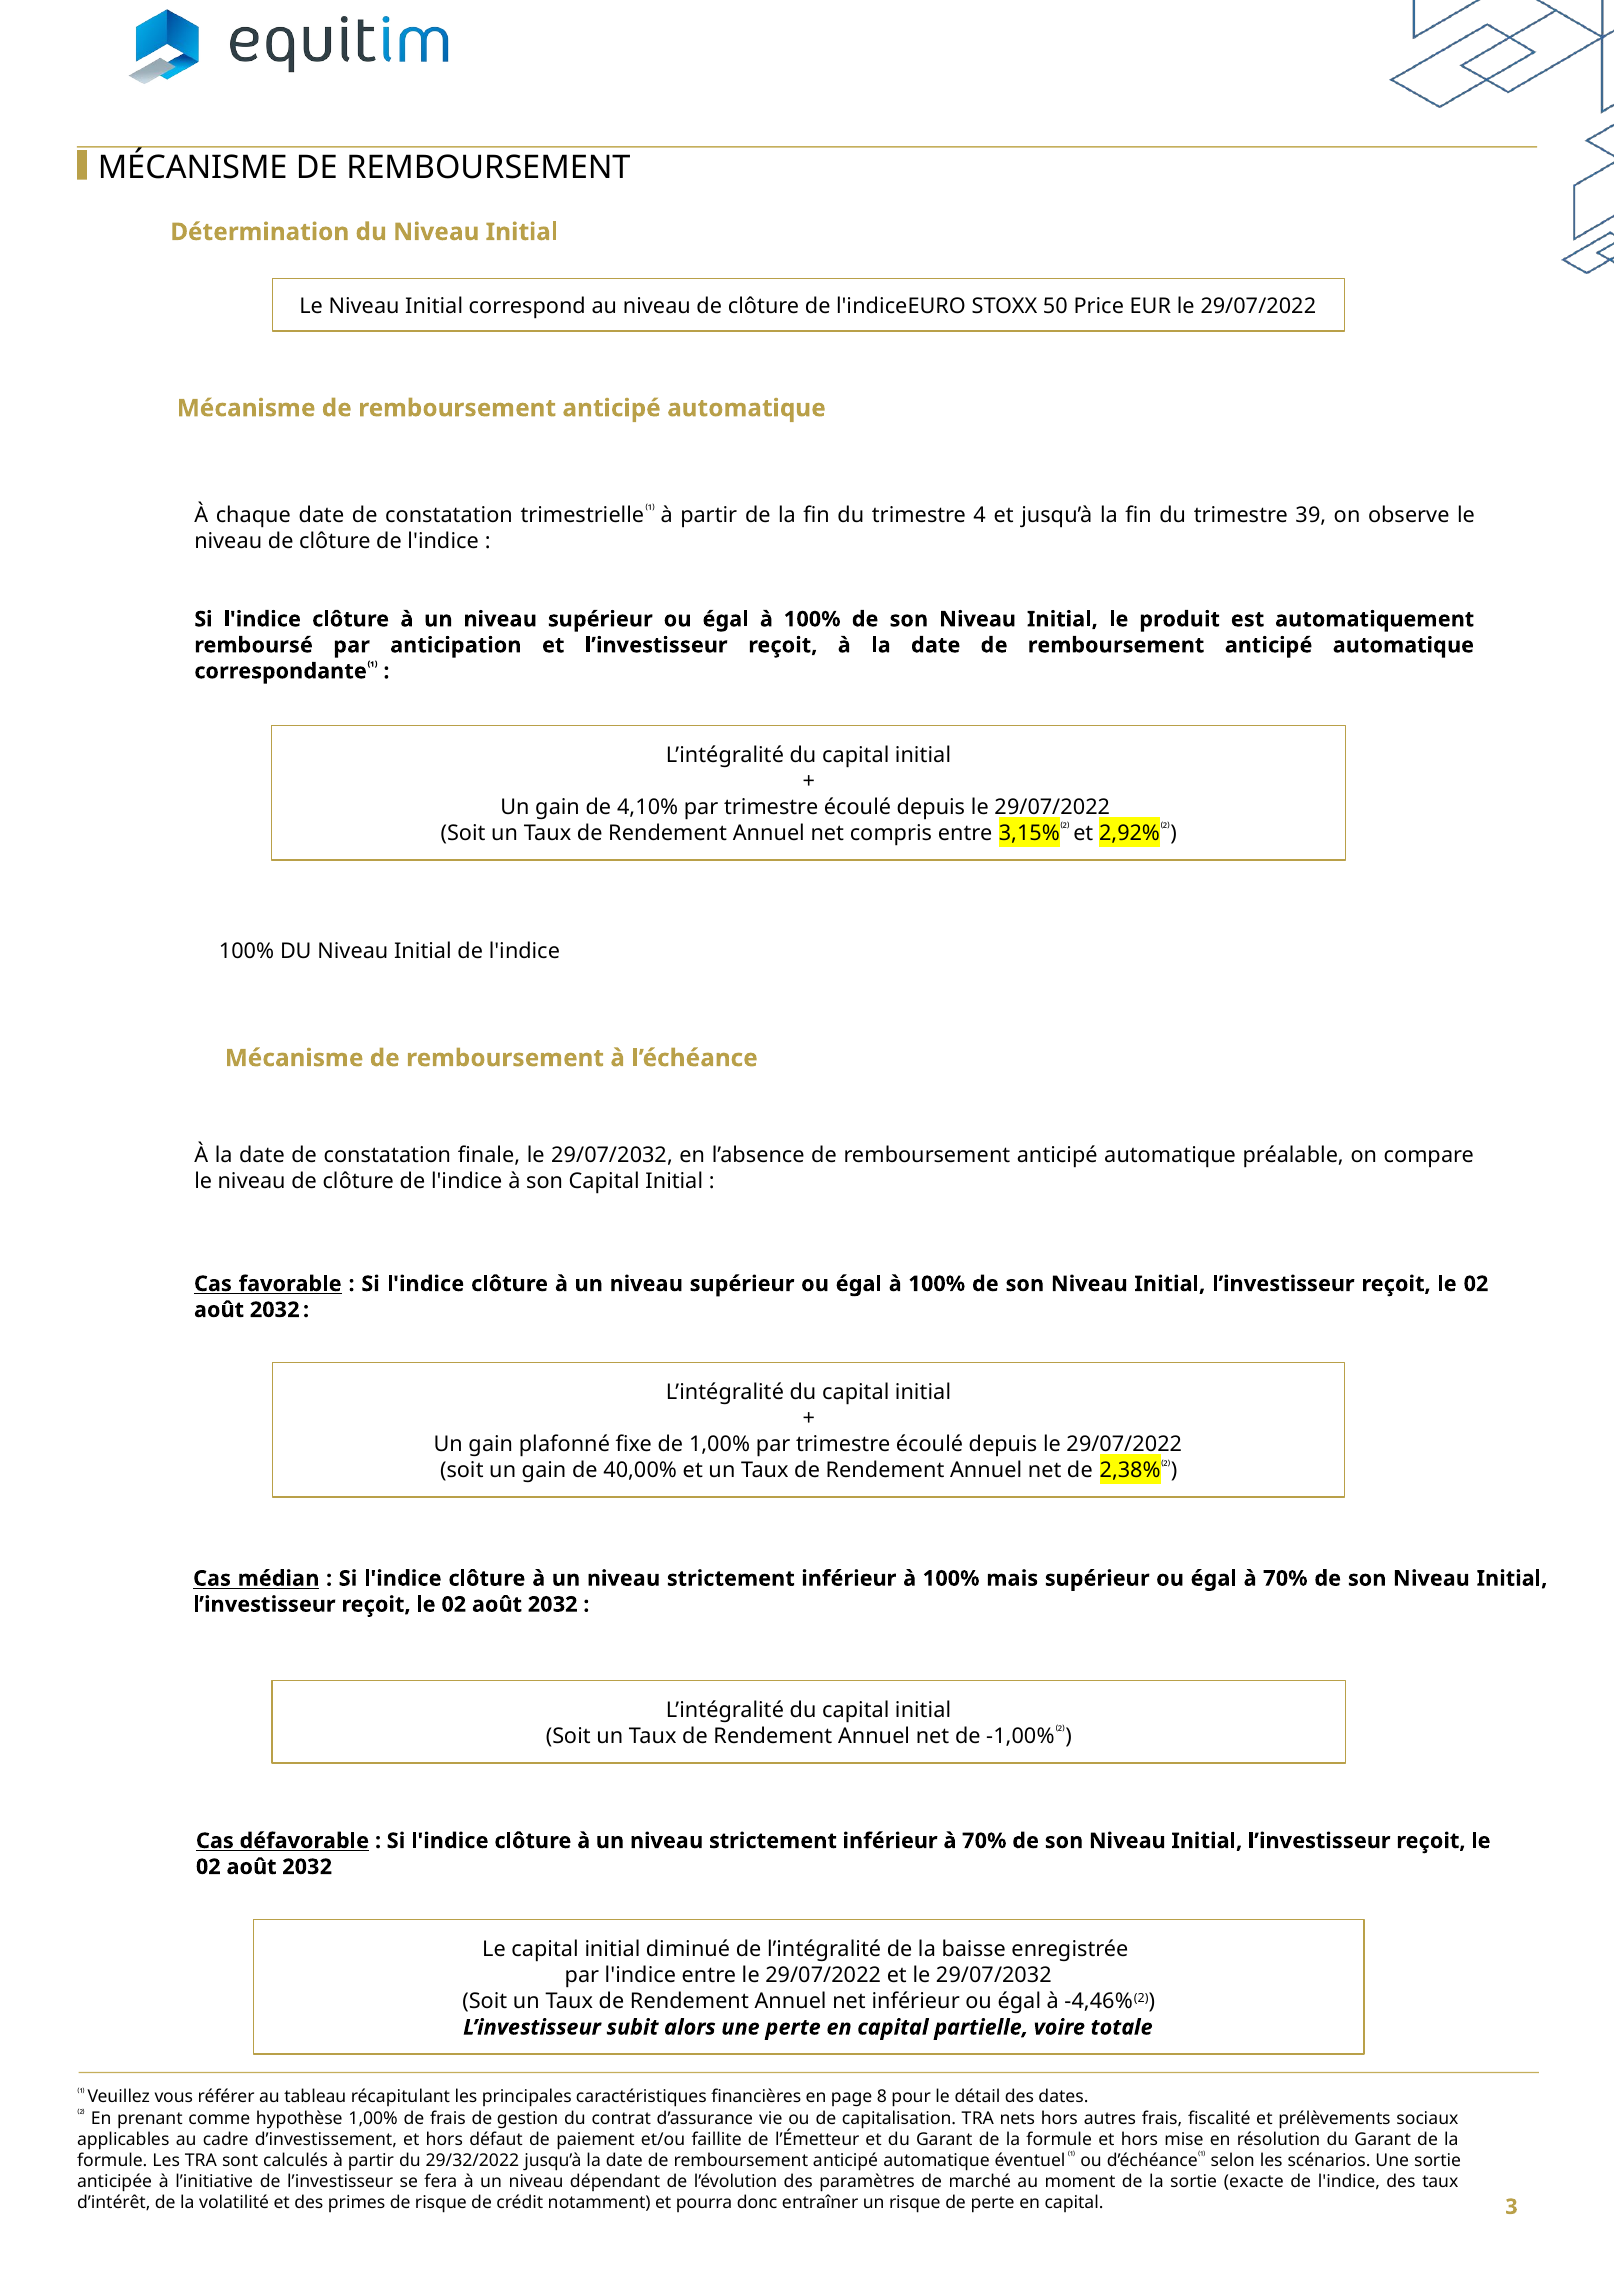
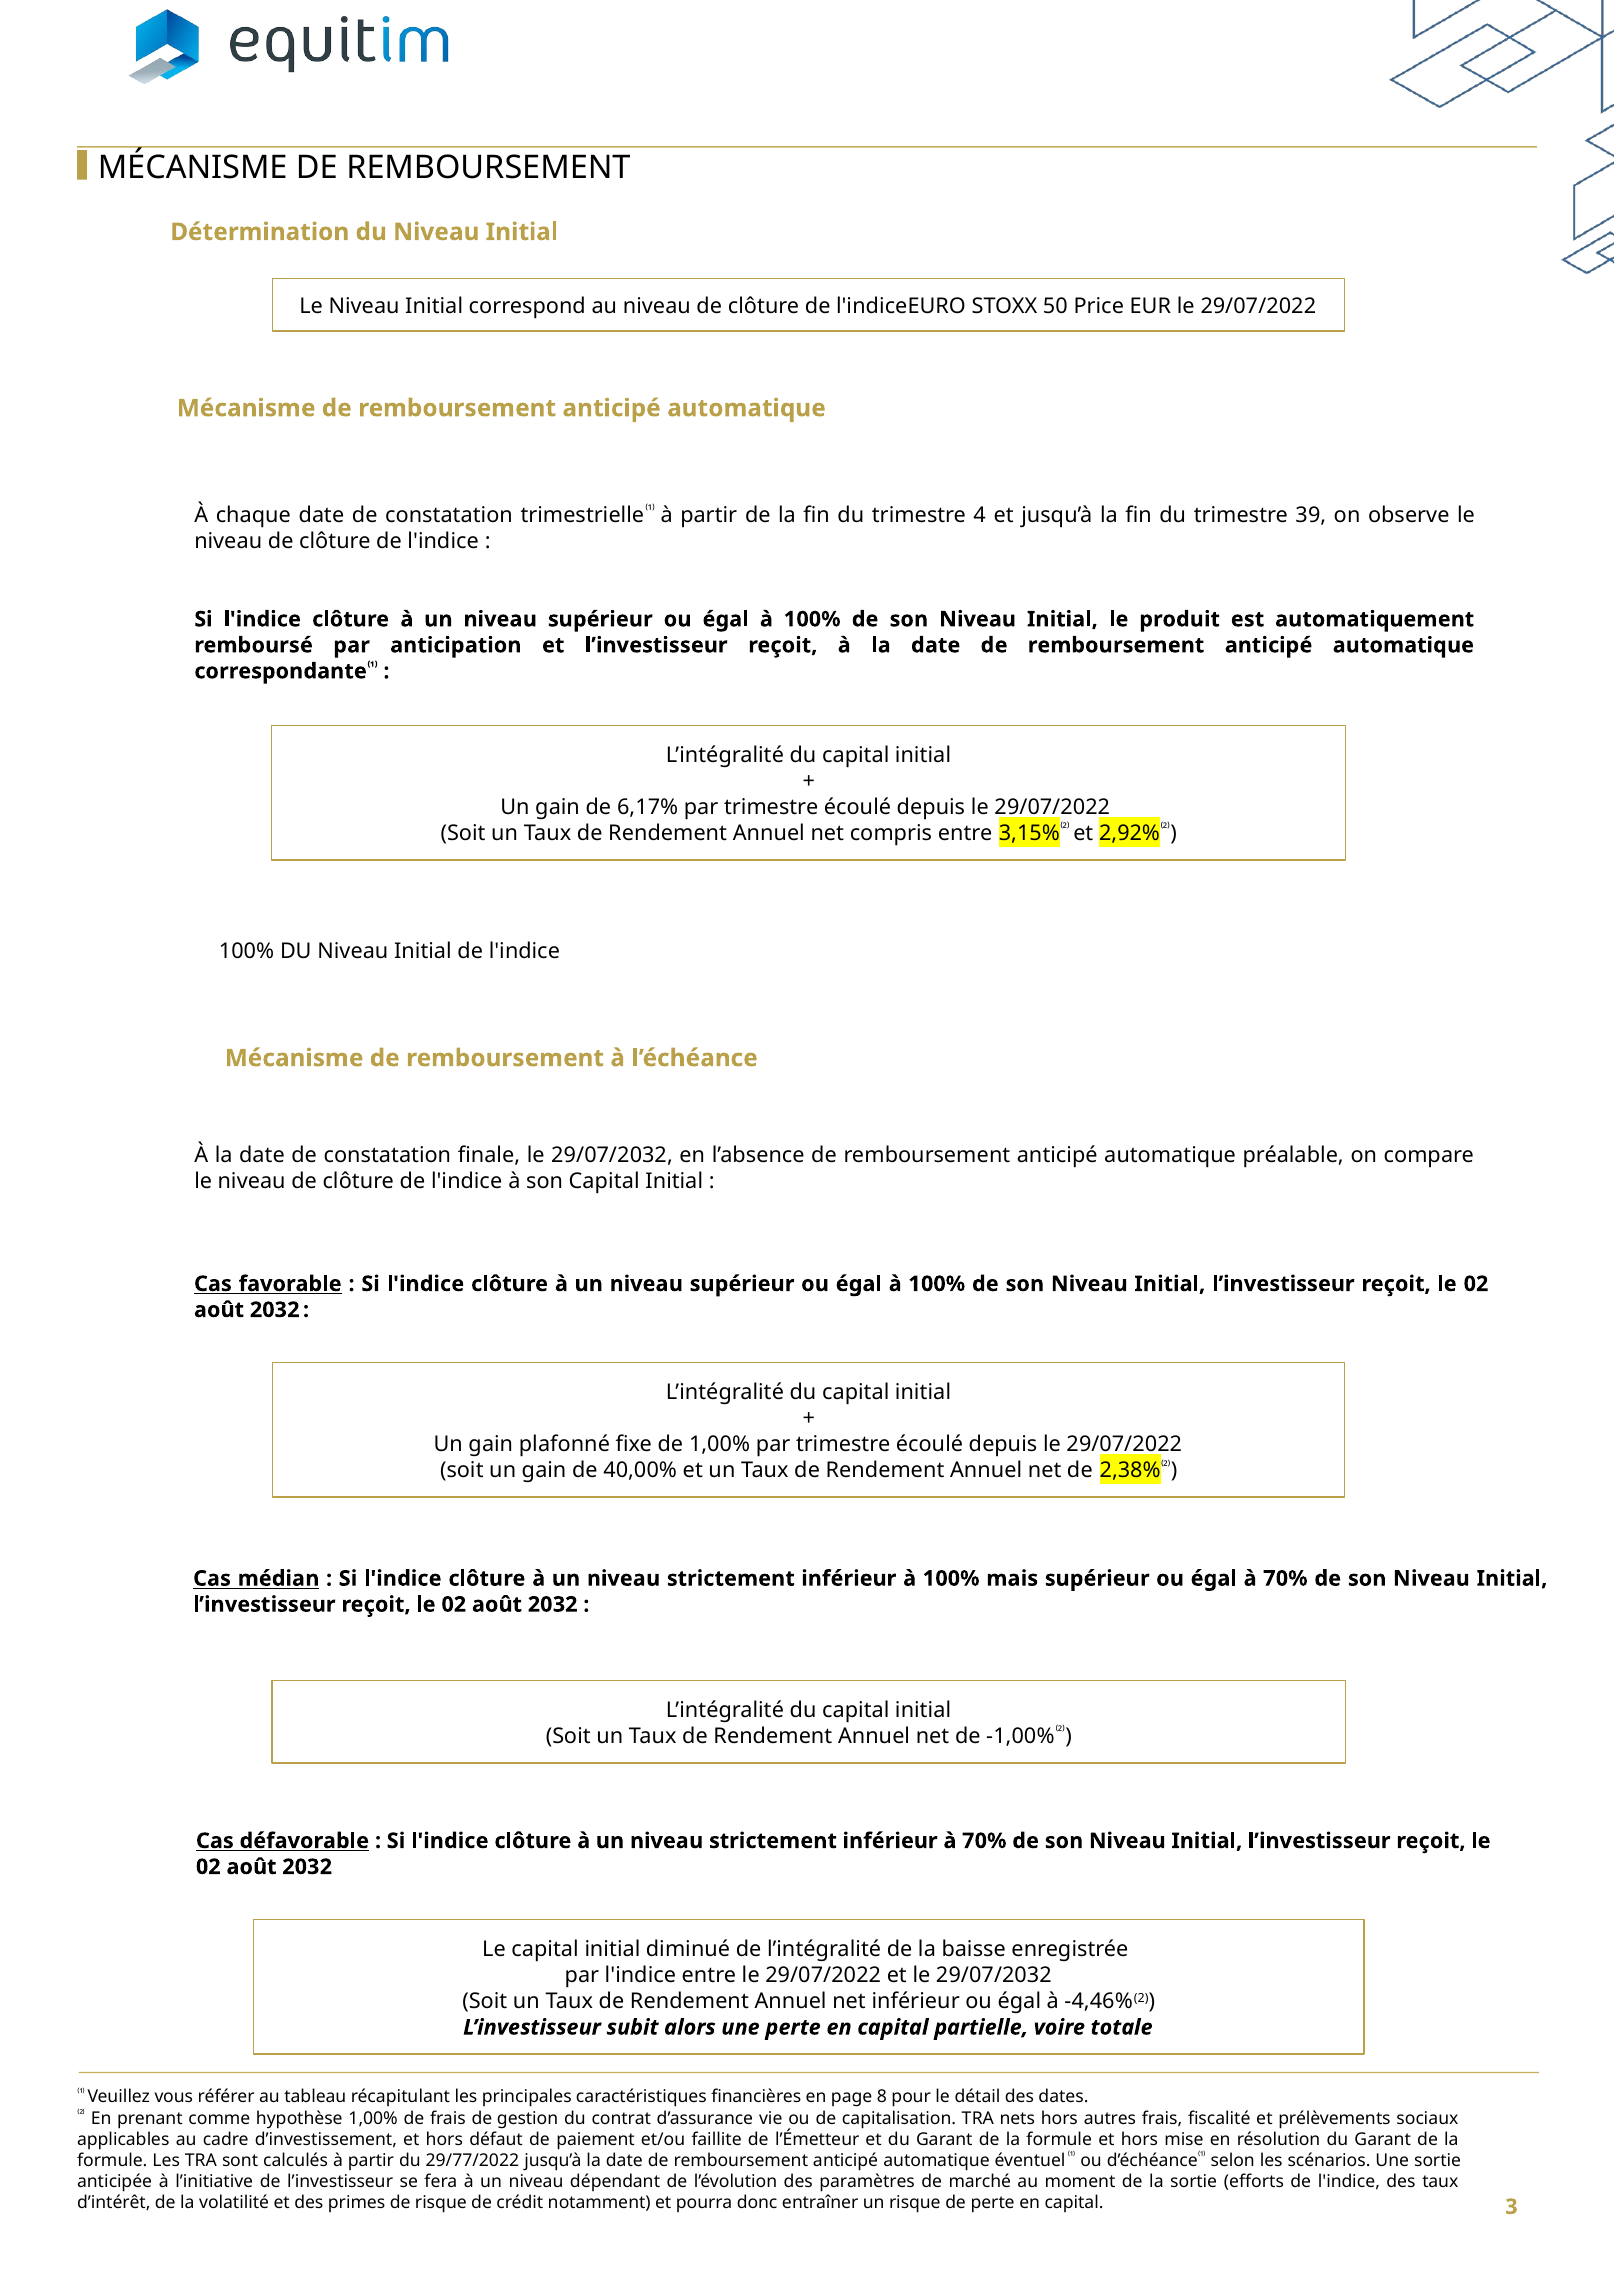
4,10%: 4,10% -> 6,17% (648, 807)
29/32/2022: 29/32/2022 -> 29/77/2022 (472, 2160)
exacte: exacte -> efforts (1254, 2181)
